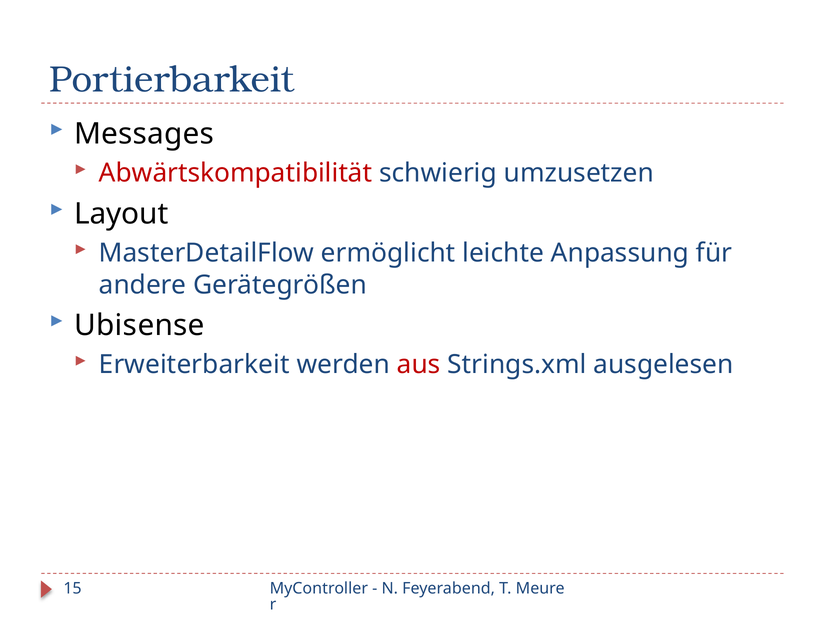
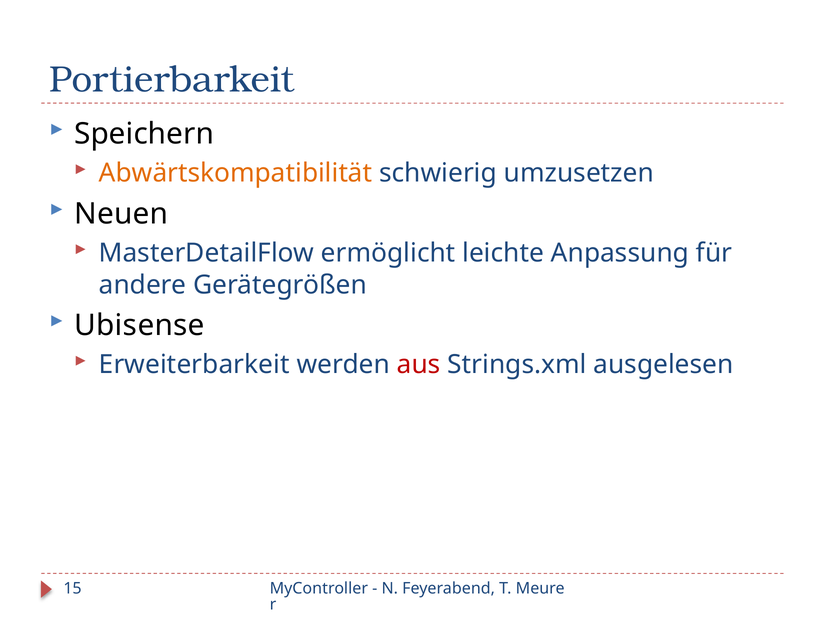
Messages: Messages -> Speichern (144, 134)
Abwärtskompatibilität colour: red -> orange (236, 173)
Layout: Layout -> Neuen (121, 214)
